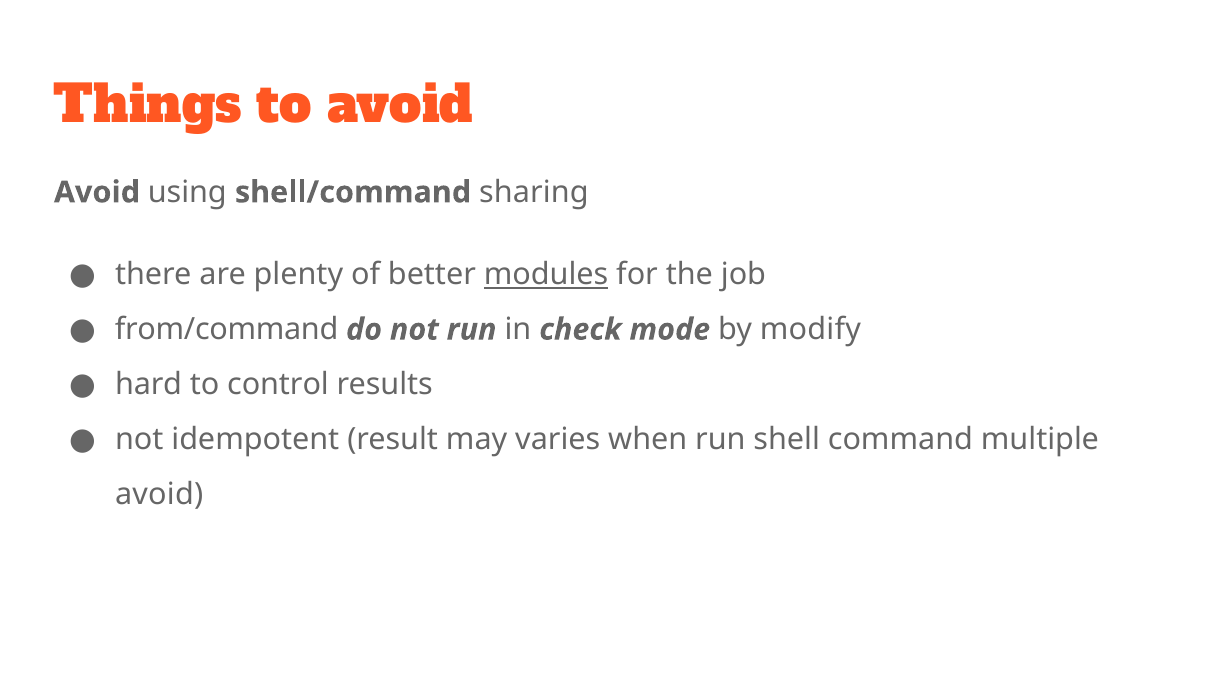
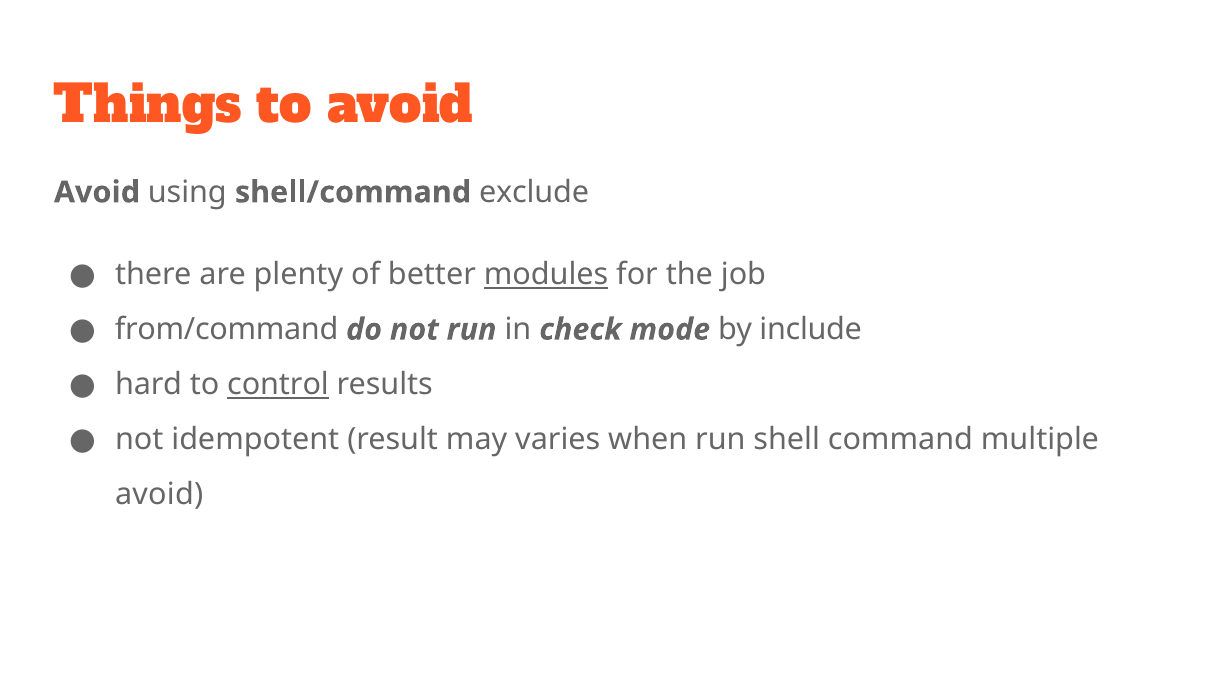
sharing: sharing -> exclude (534, 192)
modify: modify -> include (811, 330)
control underline: none -> present (278, 385)
